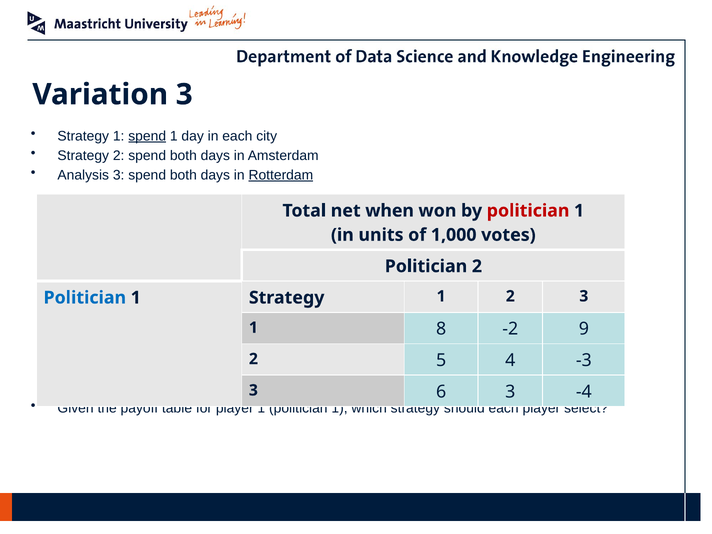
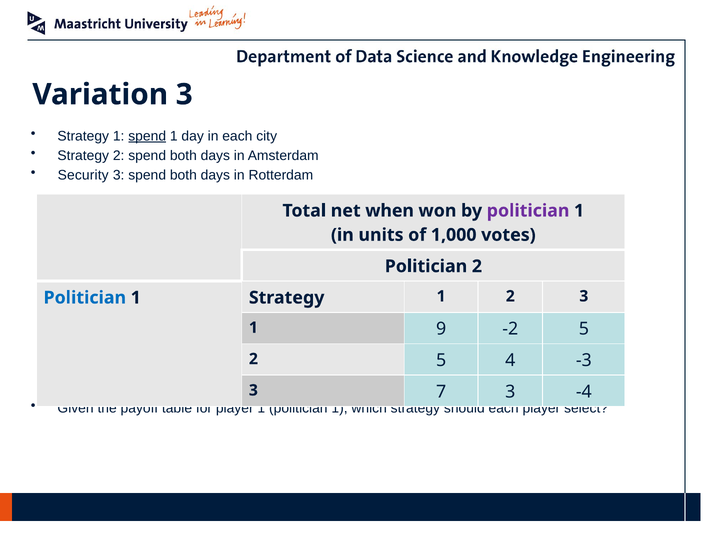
Analysis: Analysis -> Security (83, 175)
Rotterdam underline: present -> none (281, 175)
politician colour: red -> purple (528, 211)
8: 8 -> 9 (441, 329)
-2 9: 9 -> 5 (584, 329)
6: 6 -> 7 (441, 392)
